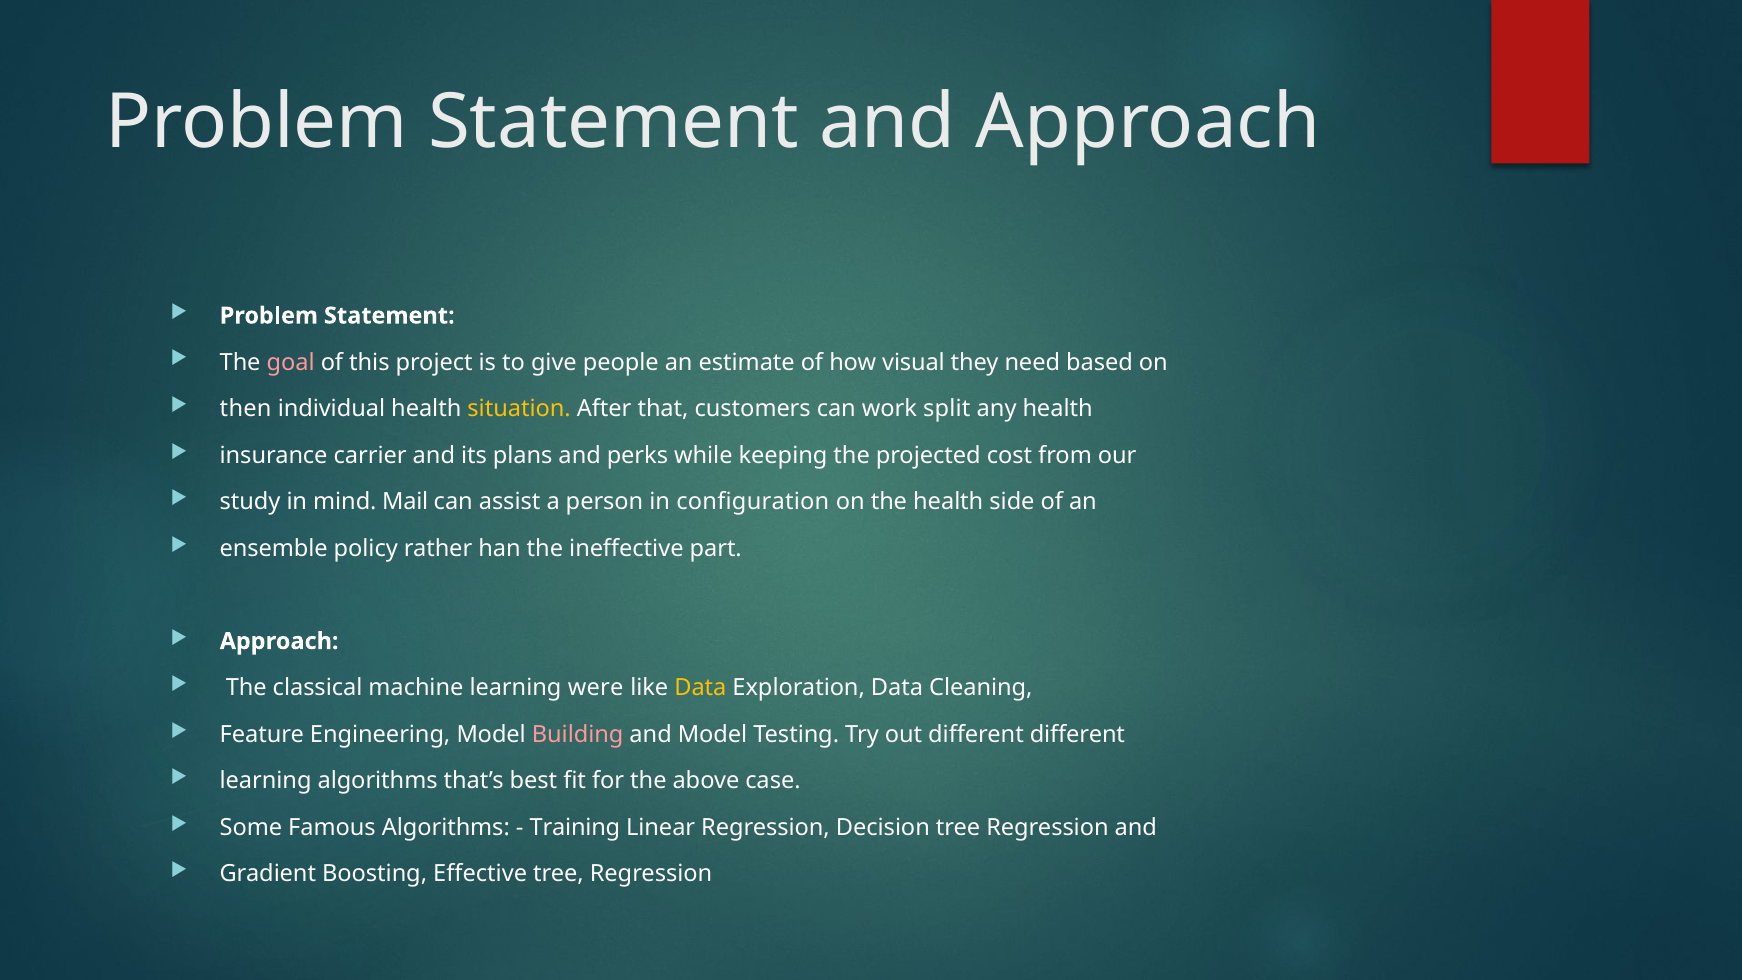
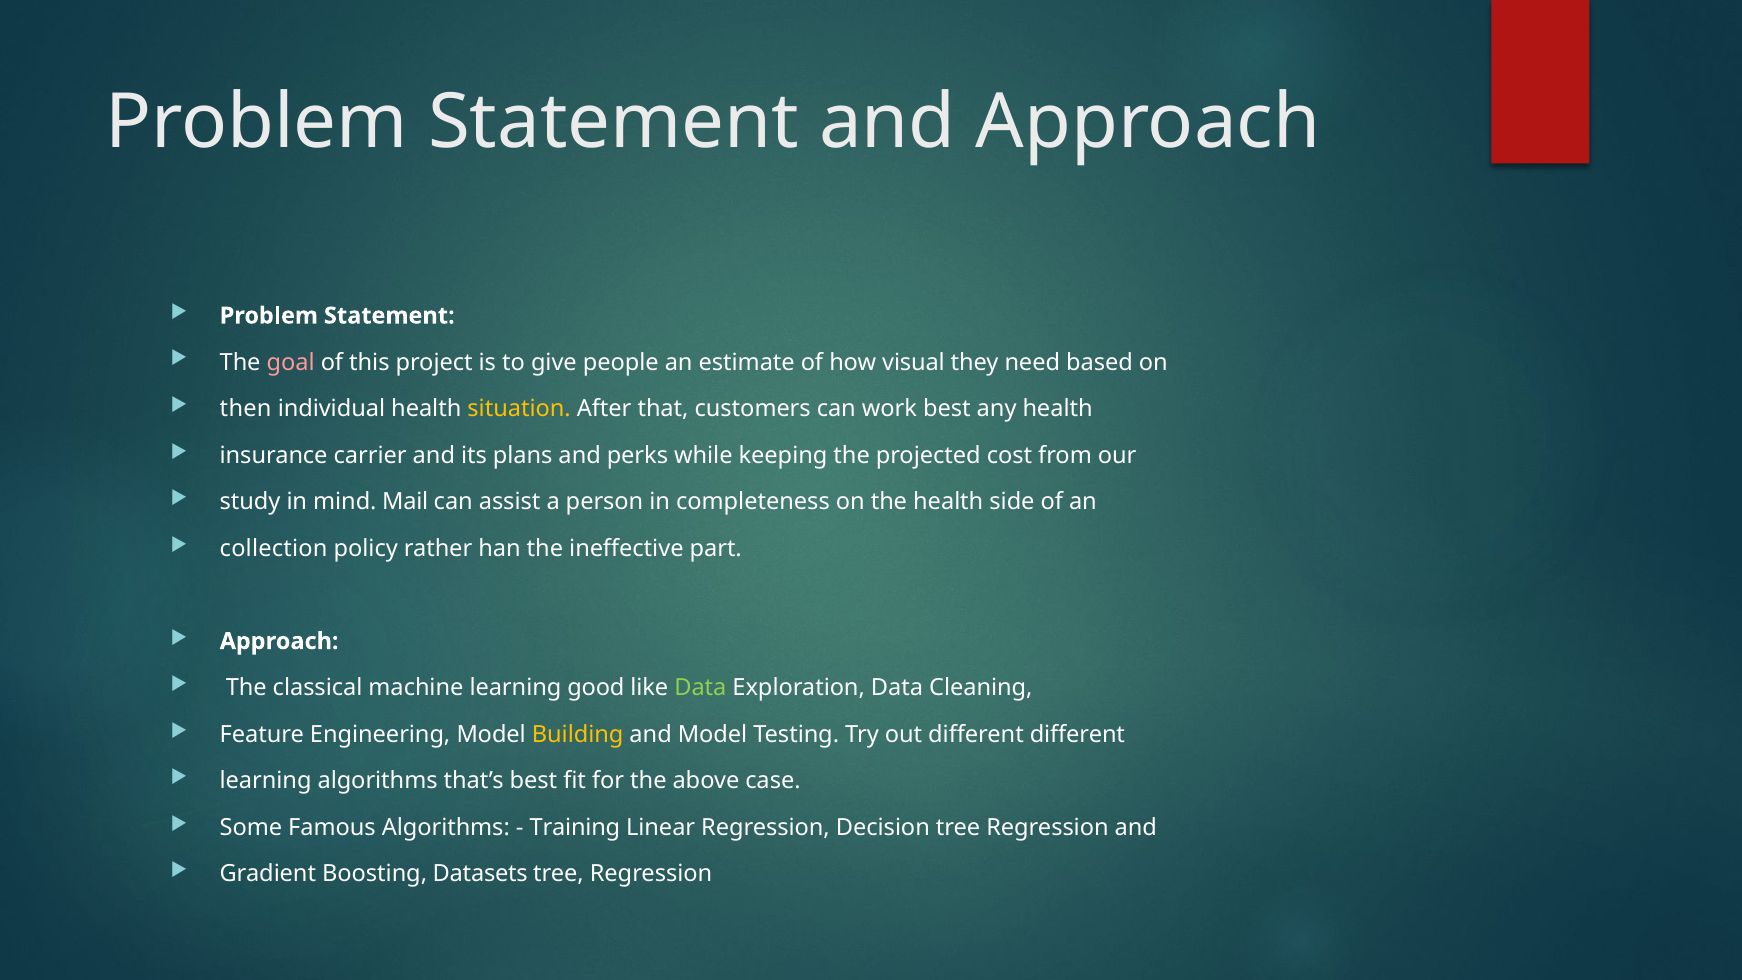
work split: split -> best (947, 409)
configuration: configuration -> completeness (753, 502)
ensemble: ensemble -> collection (274, 548)
were: were -> good (596, 688)
Data colour: yellow -> light green (700, 688)
Building colour: pink -> yellow (578, 734)
Effective: Effective -> Datasets (480, 874)
